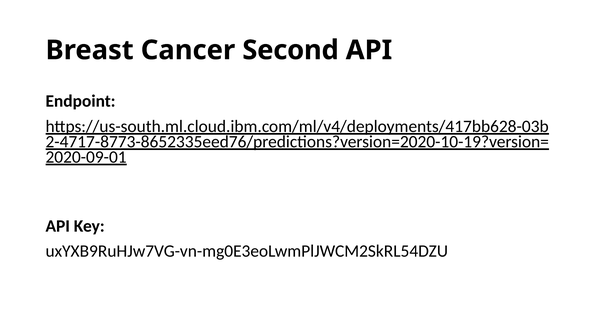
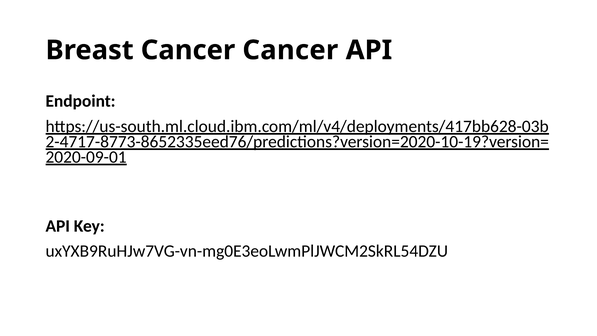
Cancer Second: Second -> Cancer (290, 50)
